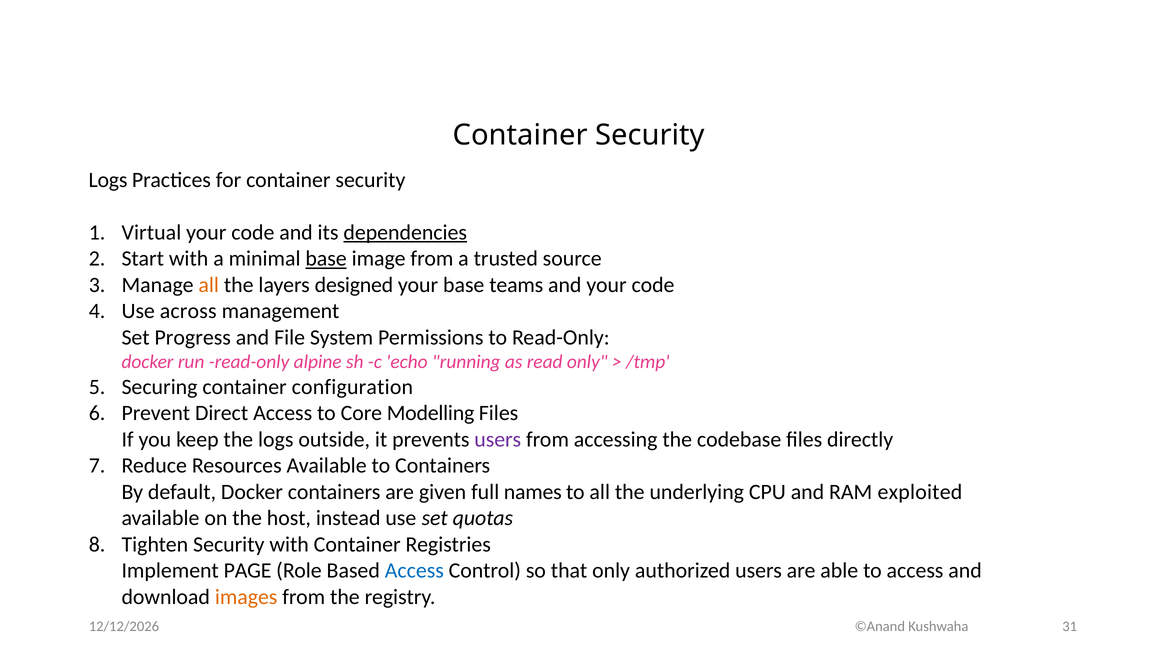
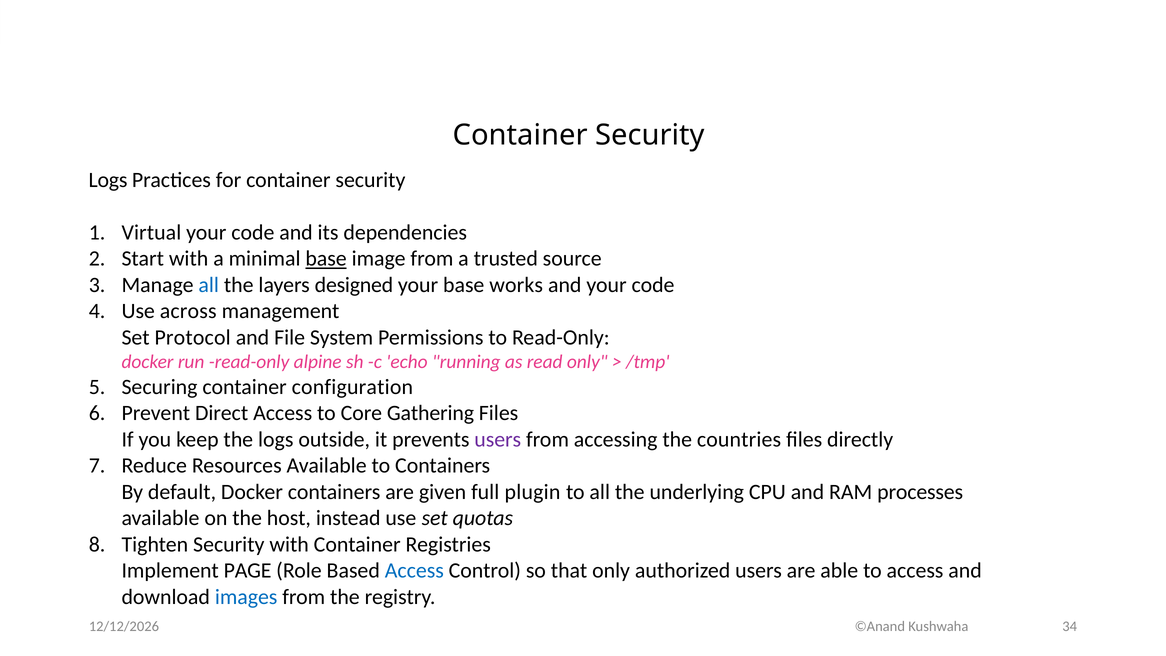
dependencies underline: present -> none (405, 232)
all colour: orange -> blue (209, 285)
teams: teams -> works (516, 285)
Progress: Progress -> Protocol (193, 337)
Modelling: Modelling -> Gathering (430, 413)
codebase: codebase -> countries (739, 439)
names: names -> plugin (533, 492)
exploited: exploited -> processes (920, 492)
images colour: orange -> blue (246, 597)
31: 31 -> 34 (1070, 626)
